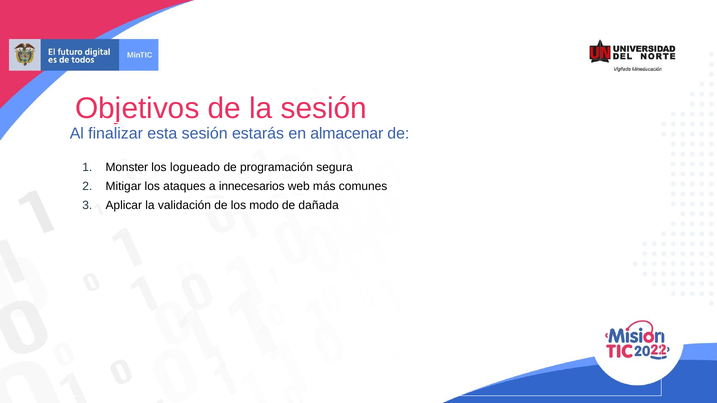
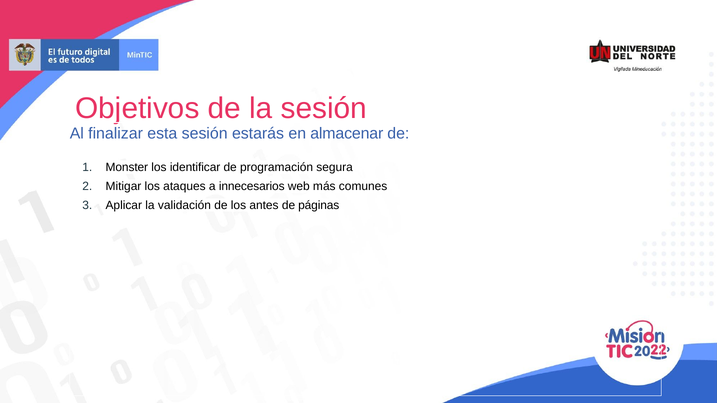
logueado: logueado -> identificar (195, 168)
modo: modo -> antes (264, 205)
dañada: dañada -> páginas (319, 205)
